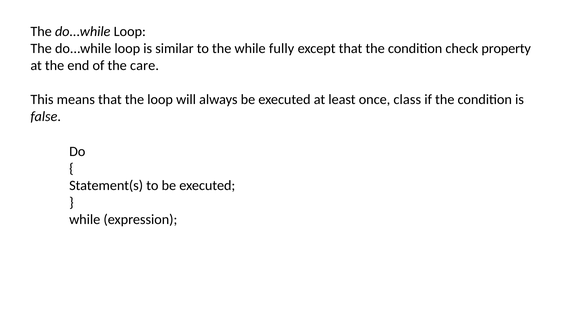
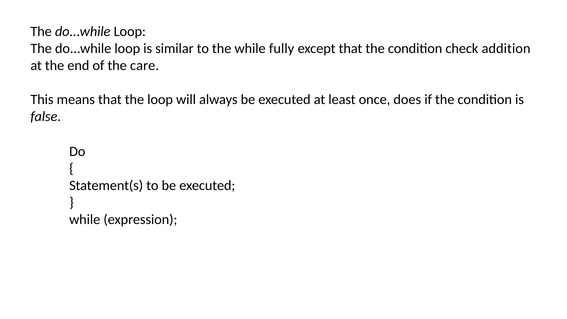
property: property -> addition (506, 48)
class: class -> does (407, 99)
